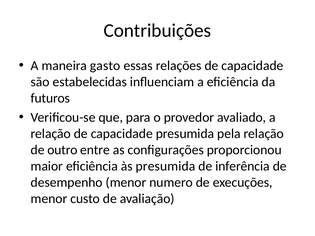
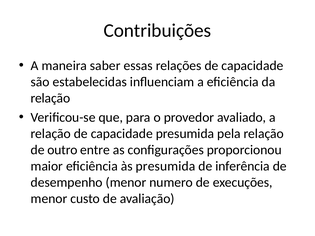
gasto: gasto -> saber (105, 66)
futuros: futuros -> relação (50, 98)
